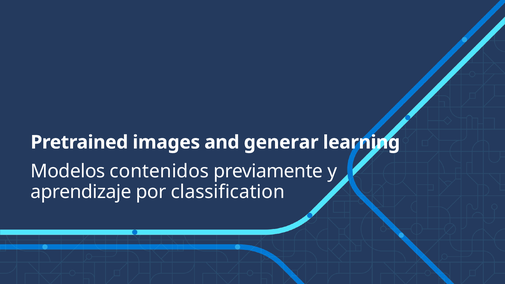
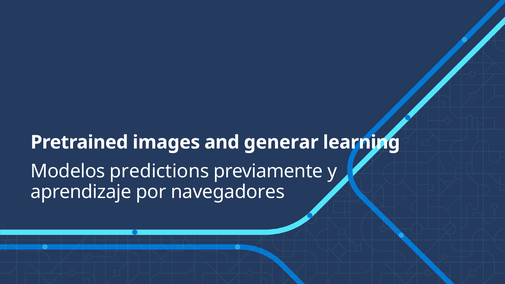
contenidos: contenidos -> predictions (159, 171)
classification: classification -> navegadores (228, 192)
